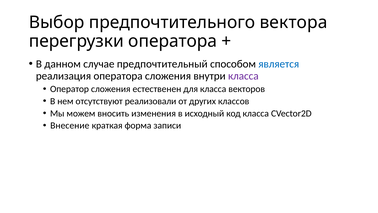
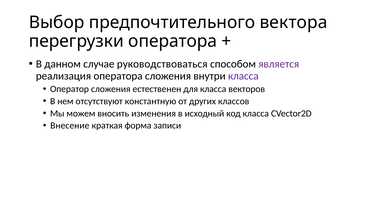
предпочтительный: предпочтительный -> руководствоваться (162, 64)
является colour: blue -> purple (279, 64)
реализовали: реализовали -> константную (151, 101)
